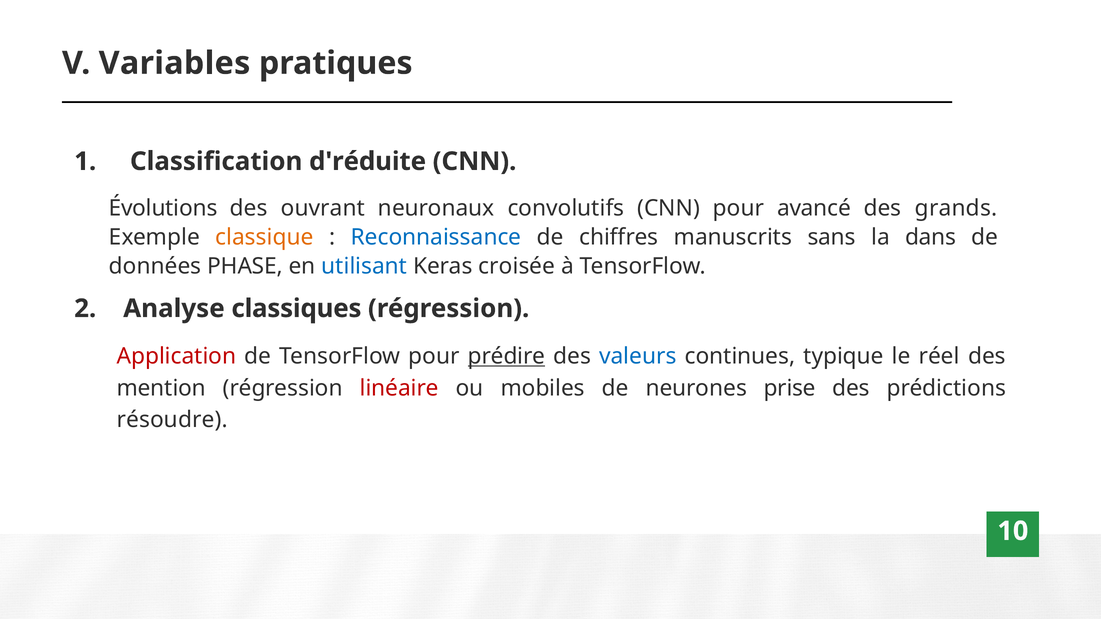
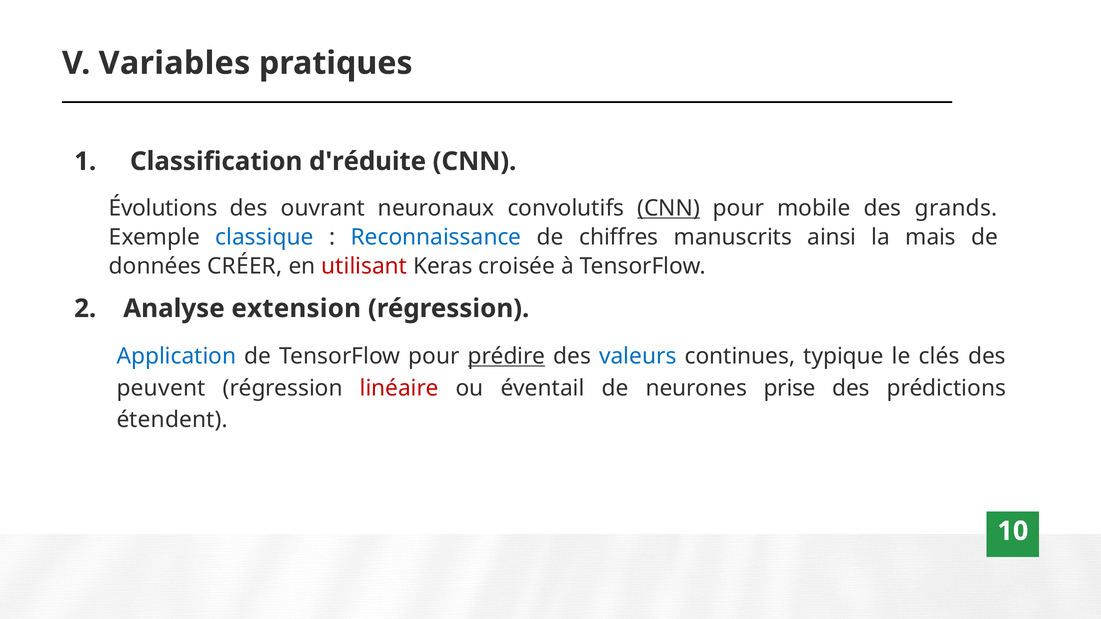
CNN underline: none -> present (669, 208)
avancé: avancé -> mobile (814, 208)
classique colour: orange -> blue (264, 237)
sans: sans -> ainsi (832, 237)
dans: dans -> mais (931, 237)
PHASE: PHASE -> CRÉER (245, 267)
utilisant colour: blue -> red (364, 267)
classiques: classiques -> extension (296, 309)
Application colour: red -> blue (176, 356)
réel: réel -> clés (939, 356)
mention: mention -> peuvent (161, 388)
mobiles: mobiles -> éventail (543, 388)
résoudre: résoudre -> étendent (172, 420)
